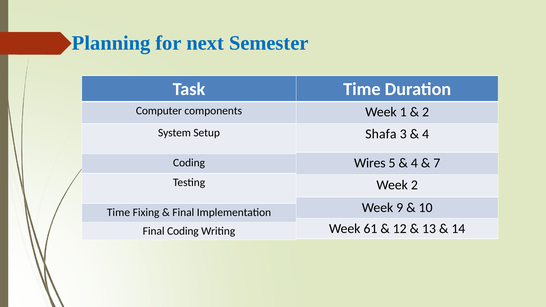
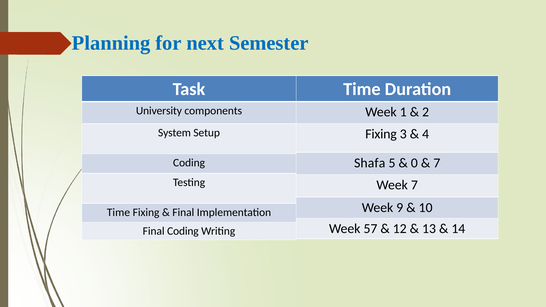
Computer: Computer -> University (159, 111)
Shafa: Shafa -> Fixing (381, 134)
Wires: Wires -> Shafa (370, 163)
4: 4 -> 0 (414, 163)
Week 2: 2 -> 7 (414, 185)
61: 61 -> 57 (370, 229)
